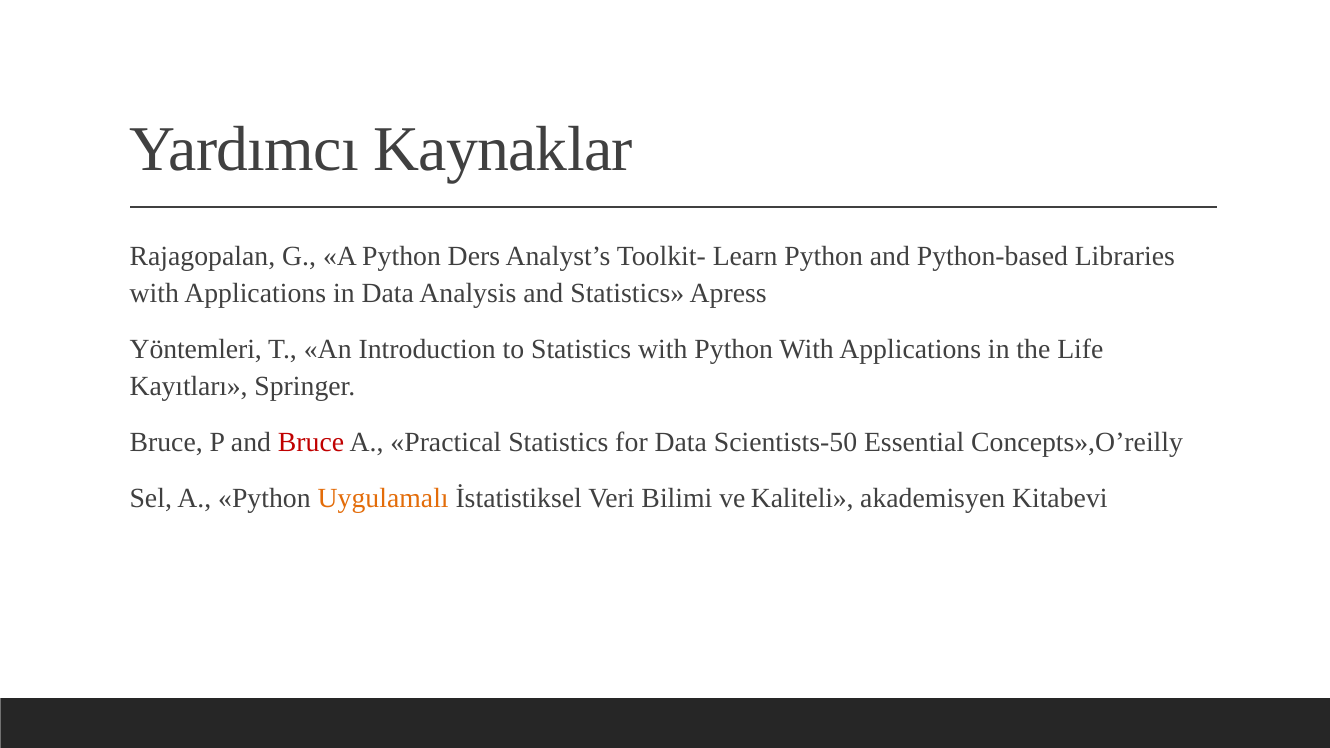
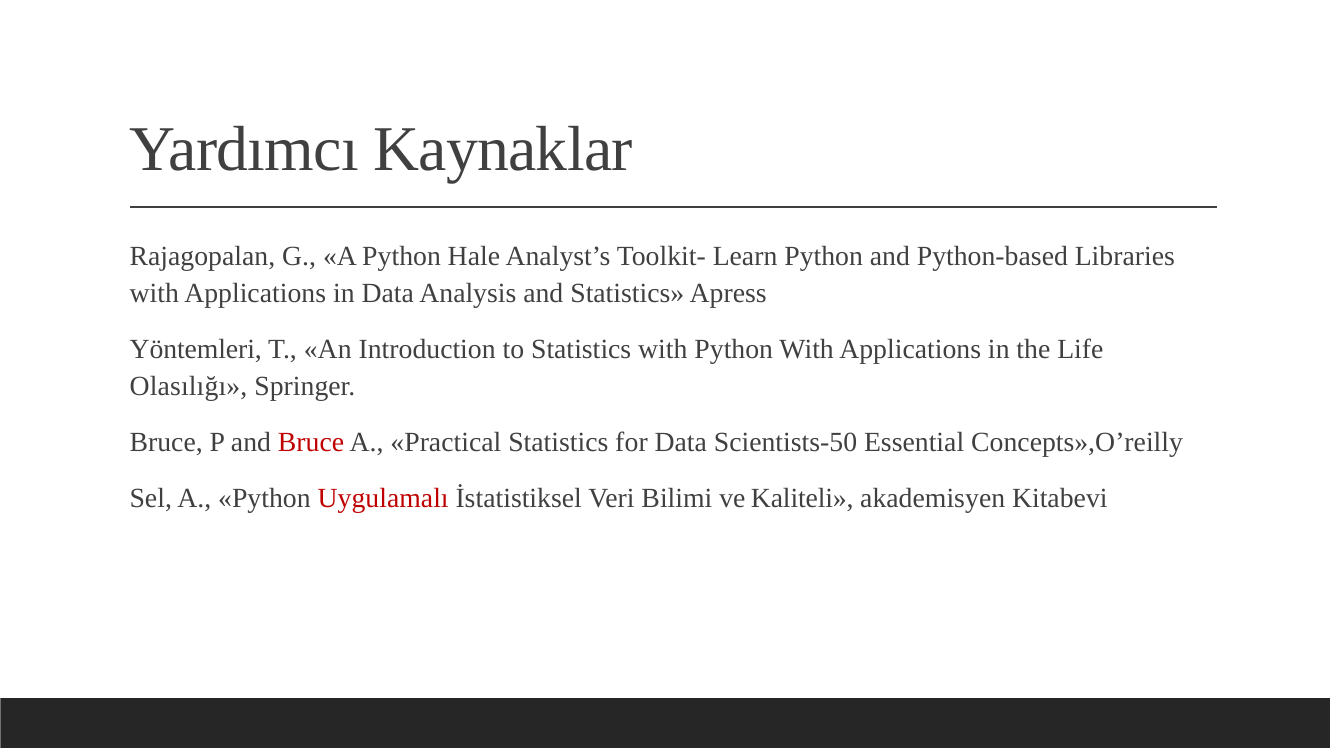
Ders: Ders -> Hale (474, 257)
Kayıtları: Kayıtları -> Olasılığı (188, 386)
Uygulamalı colour: orange -> red (383, 498)
